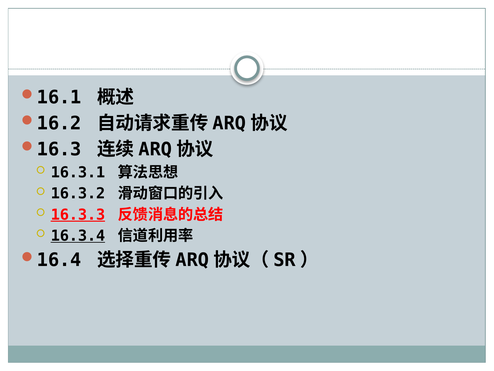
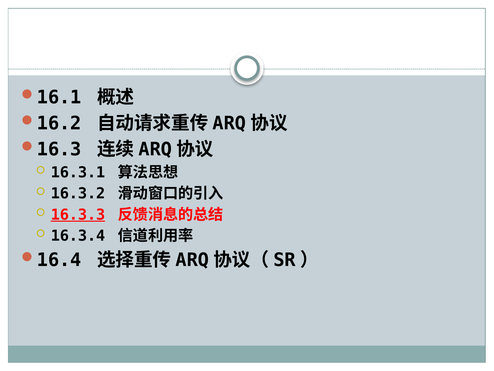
16.3.4 underline: present -> none (78, 236)
